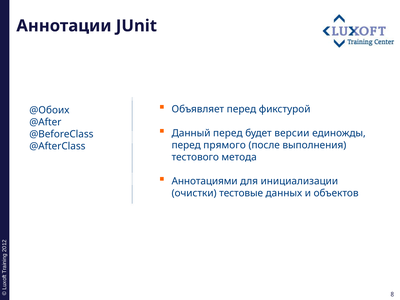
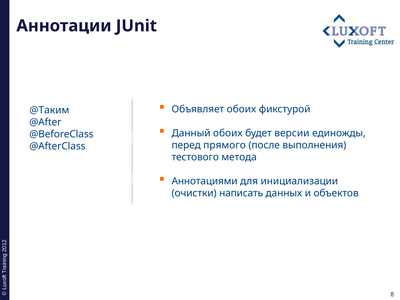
Объявляет перед: перед -> обоих (241, 109)
@Обоих: @Обоих -> @Таким (49, 110)
Данный перед: перед -> обоих (228, 133)
тестовые: тестовые -> написать (241, 193)
